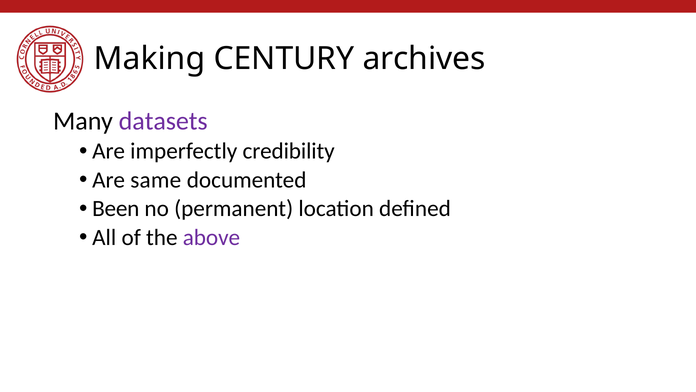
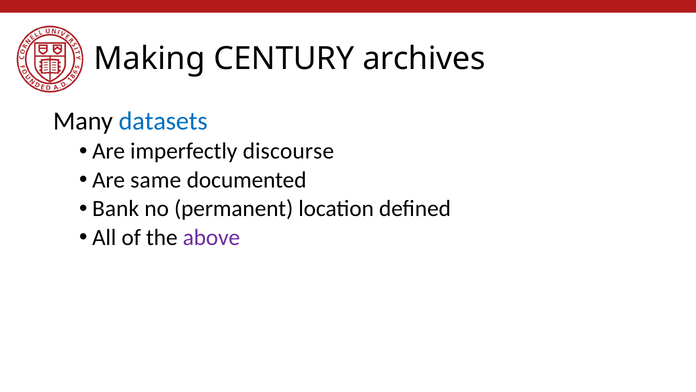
datasets colour: purple -> blue (163, 121)
credibility: credibility -> discourse (288, 151)
Been: Been -> Bank (116, 208)
